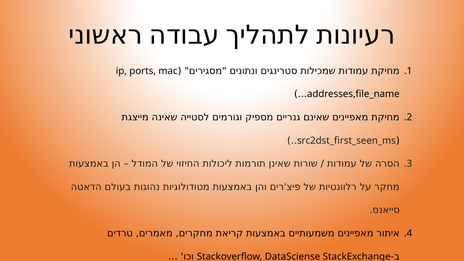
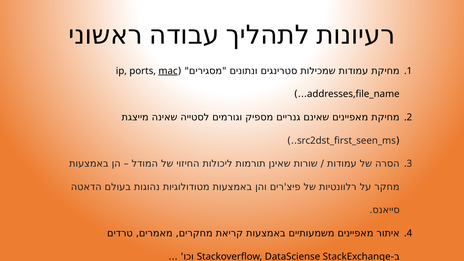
mac underline: none -> present (168, 71)
